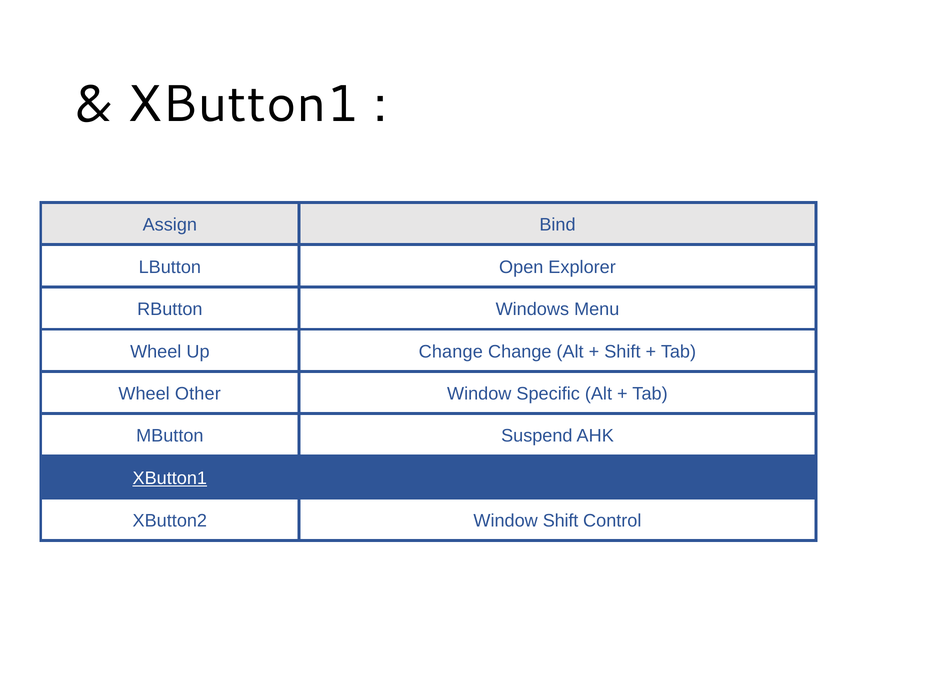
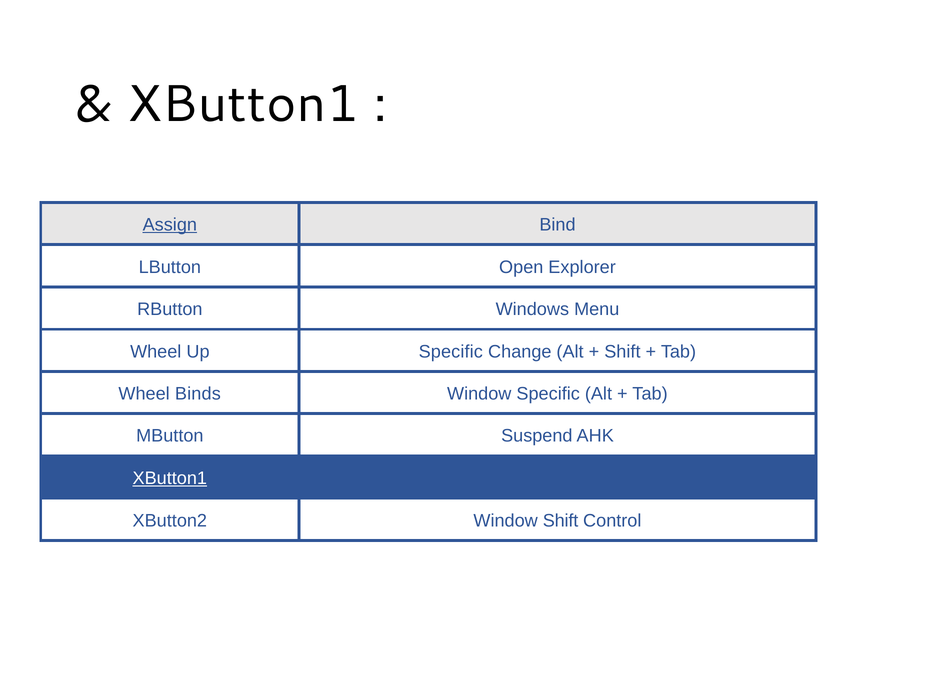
Assign underline: none -> present (170, 225)
Change: Change -> Specific (451, 351)
Other: Other -> Binds (198, 394)
